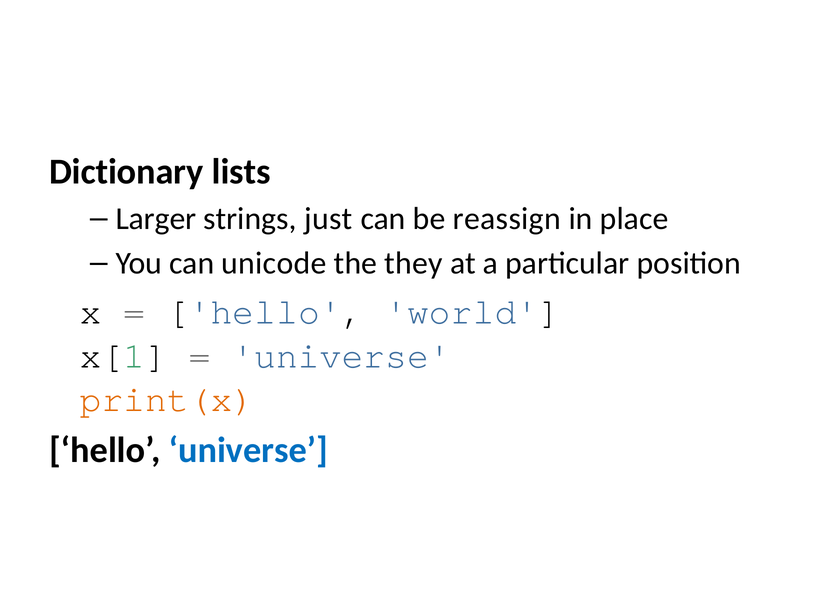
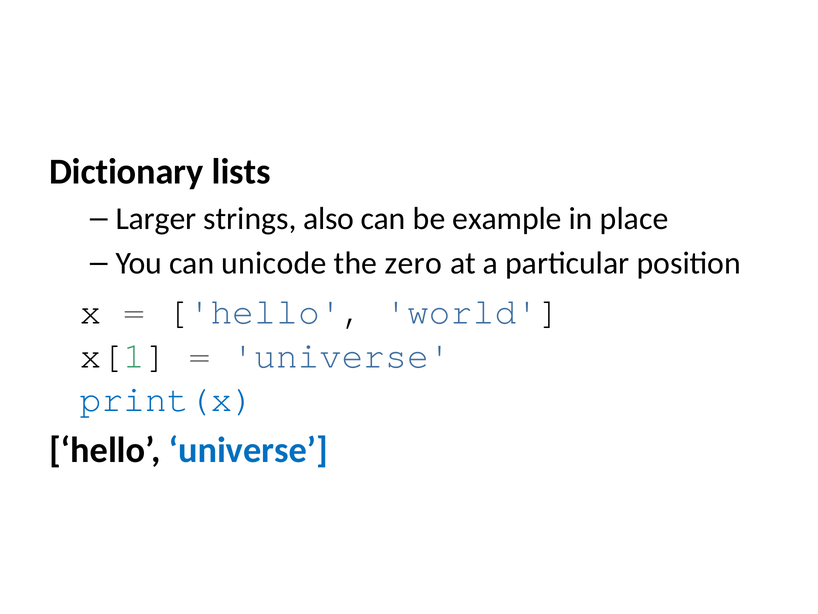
just: just -> also (329, 219)
reassign: reassign -> example (507, 219)
they: they -> zero (413, 263)
print(x colour: orange -> blue (167, 399)
